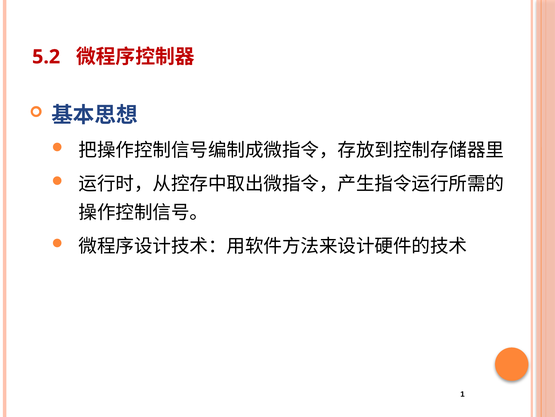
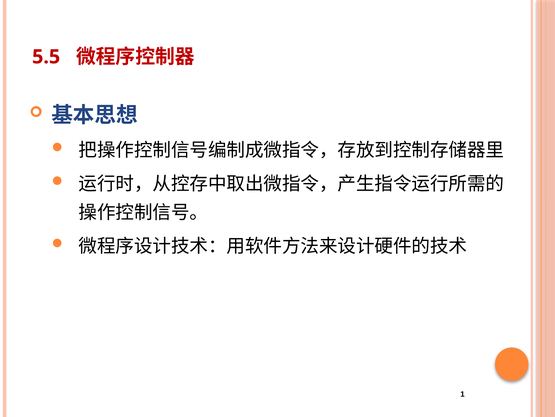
5.2: 5.2 -> 5.5 (46, 57)
